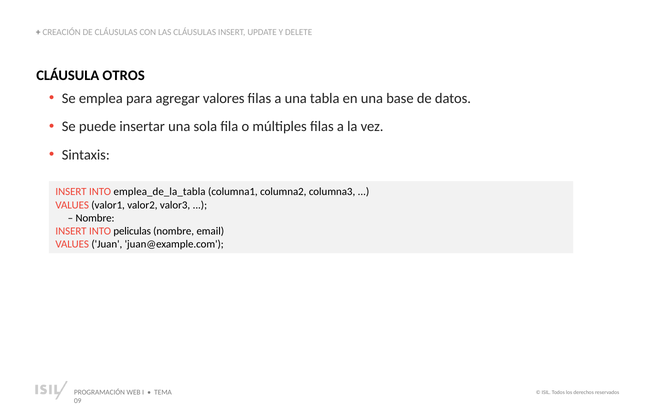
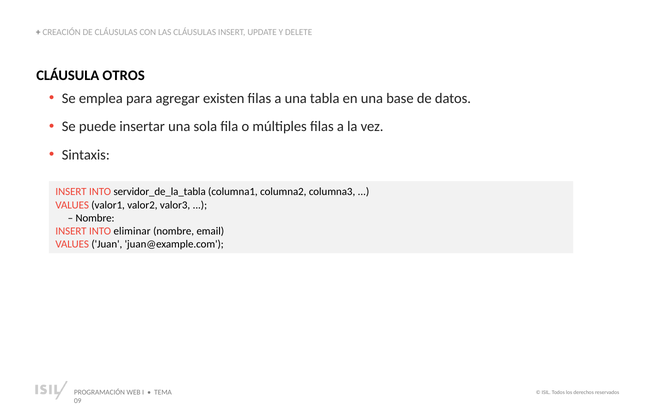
valores: valores -> existen (224, 98)
emplea_de_la_tabla: emplea_de_la_tabla -> servidor_de_la_tabla (160, 192)
peliculas: peliculas -> eliminar (132, 231)
